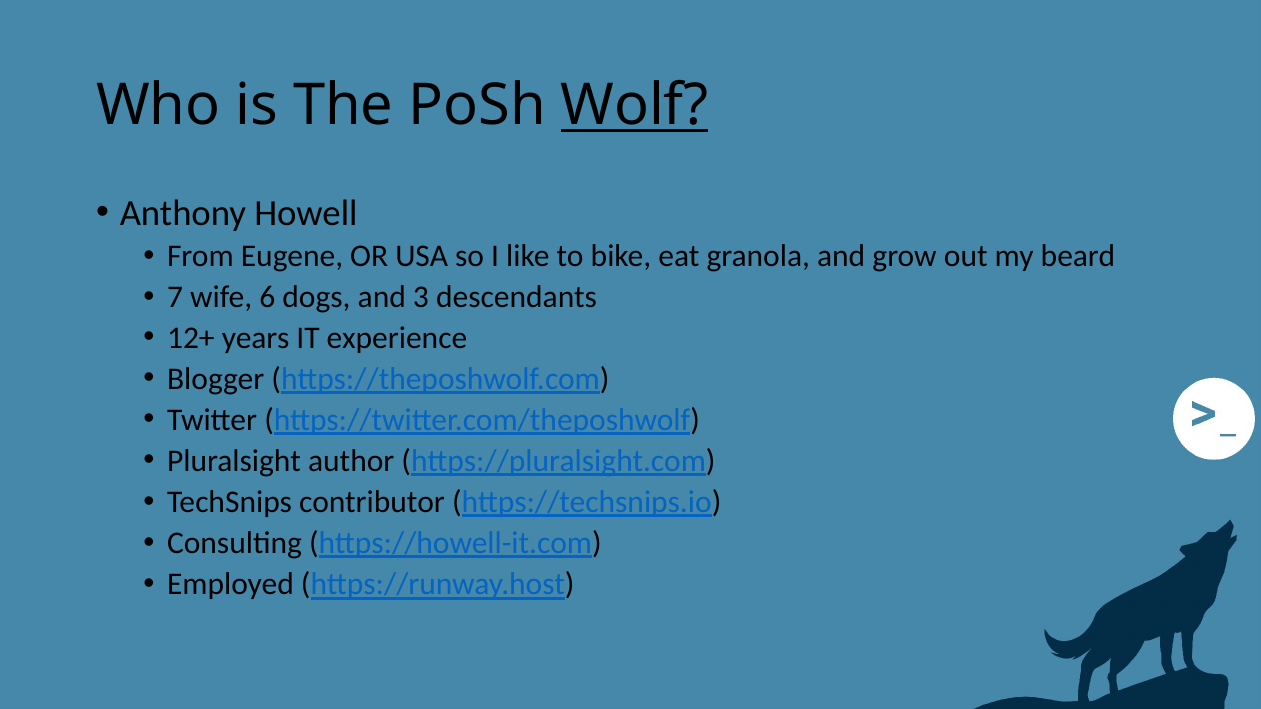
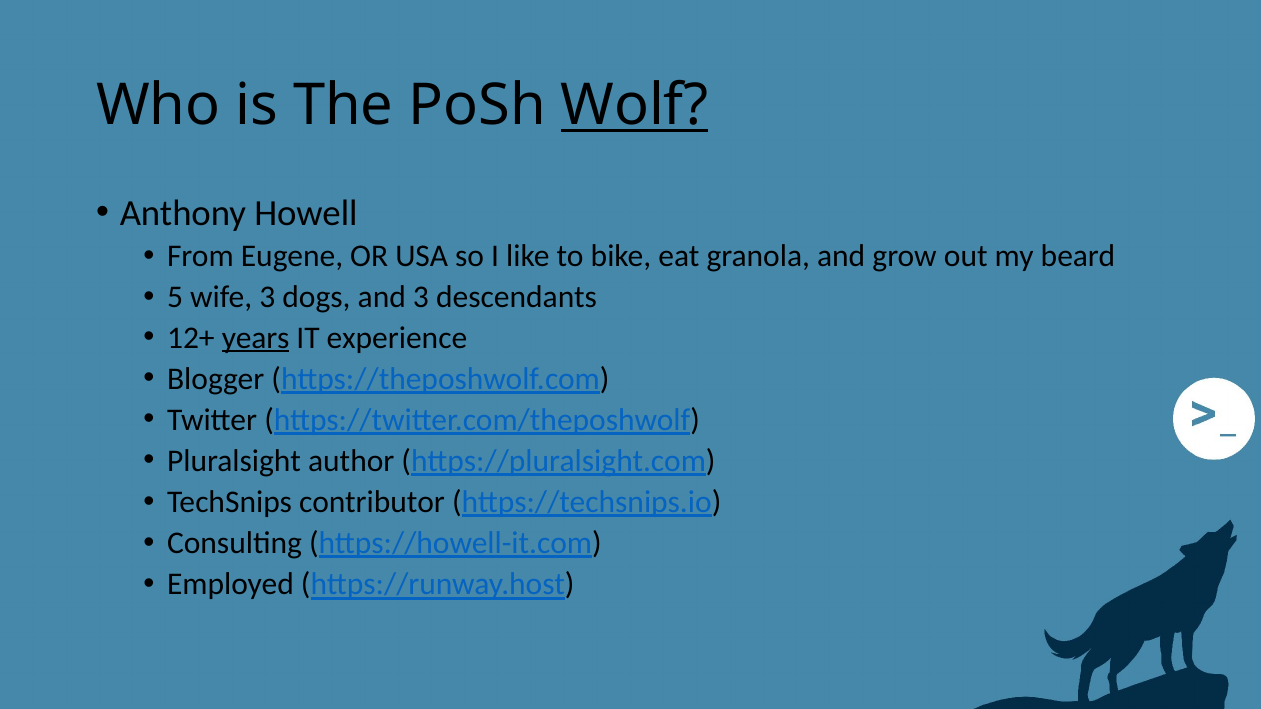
7: 7 -> 5 (175, 297)
wife 6: 6 -> 3 (267, 297)
years underline: none -> present (256, 338)
